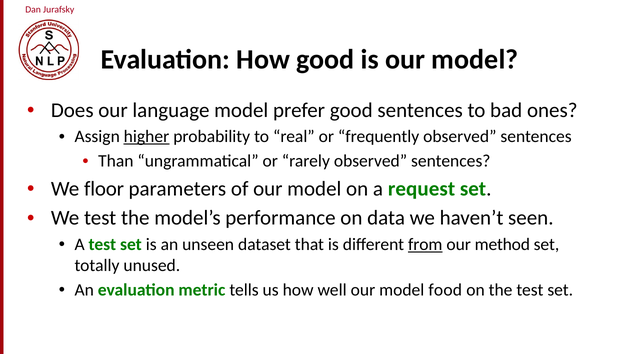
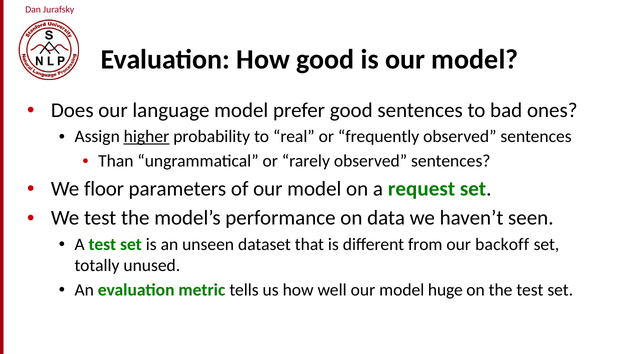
from underline: present -> none (425, 245)
method: method -> backoff (502, 245)
food: food -> huge (445, 290)
